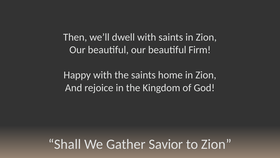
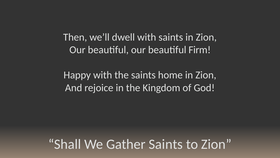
Gather Savior: Savior -> Saints (166, 144)
